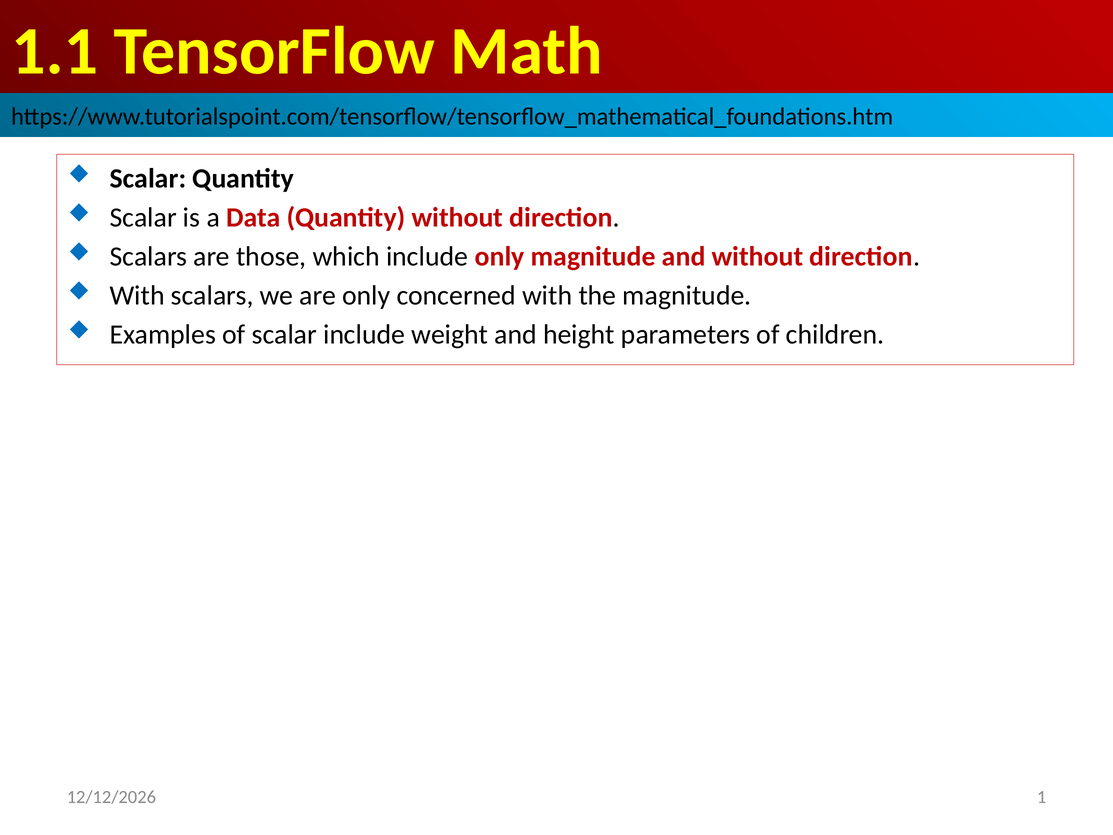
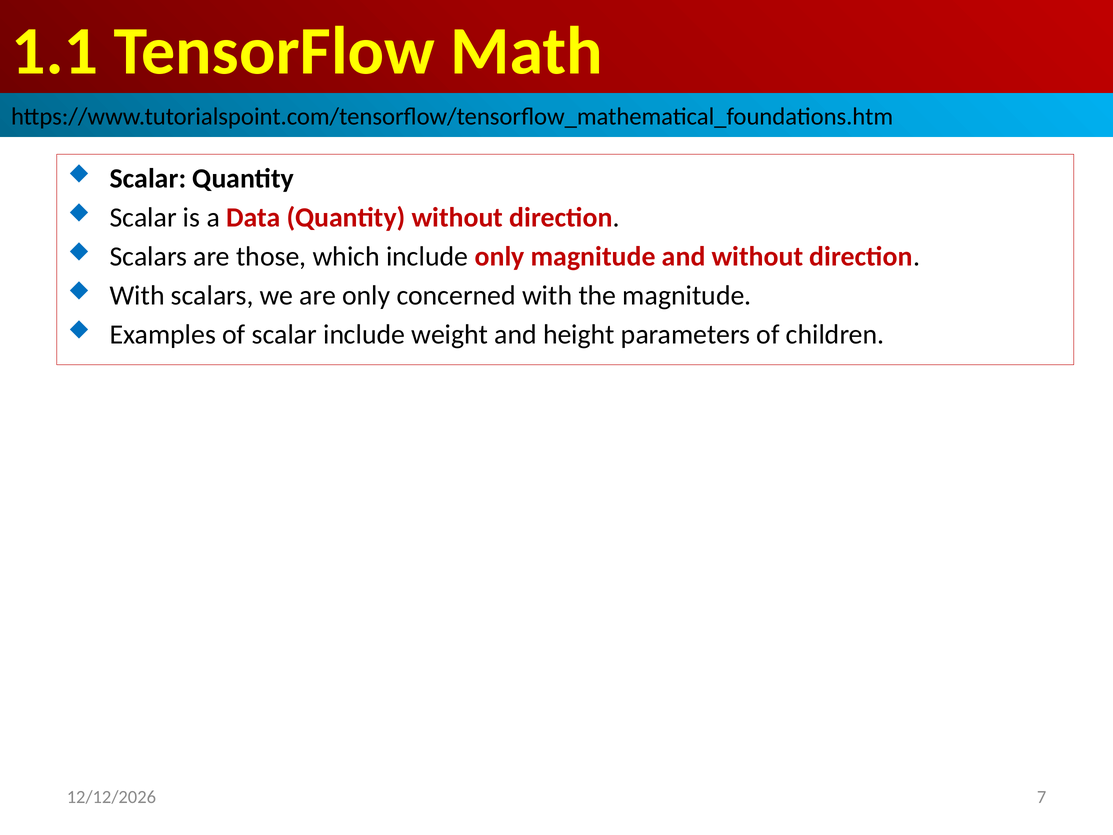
1: 1 -> 7 (1042, 797)
